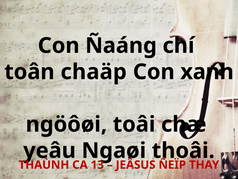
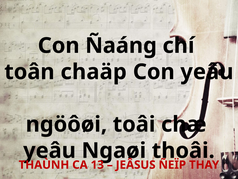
Con xanh: xanh -> yeâu (207, 72)
